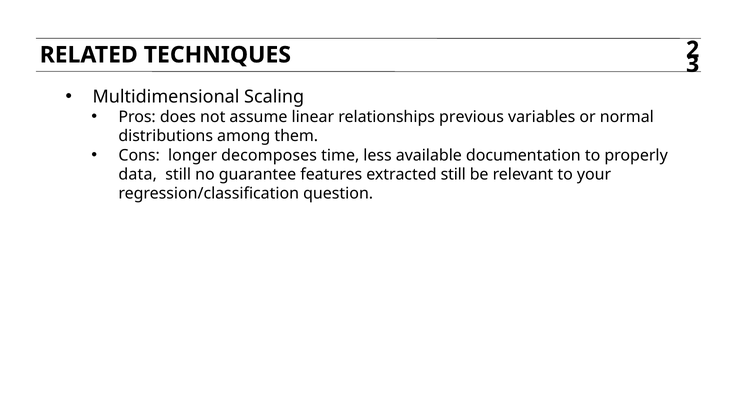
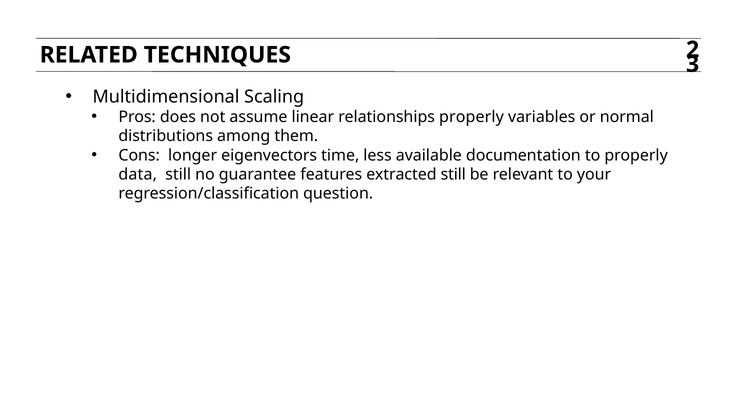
relationships previous: previous -> properly (471, 117)
decomposes: decomposes -> eigenvectors (269, 155)
